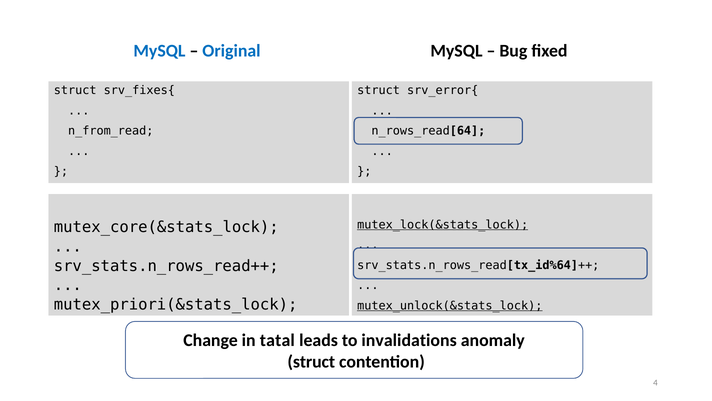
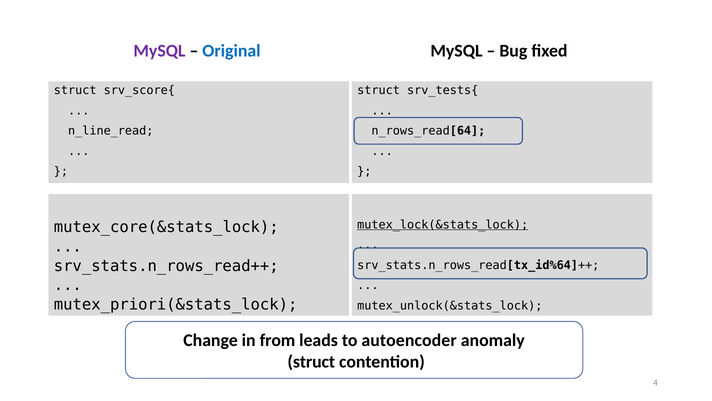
MySQL colour: blue -> purple (159, 51)
srv_fixes{: srv_fixes{ -> srv_score{ (139, 90)
srv_error{: srv_error{ -> srv_tests{ (443, 90)
n_from_read: n_from_read -> n_line_read (111, 131)
mutex_unlock(&stats_lock underline: present -> none (450, 305)
tatal: tatal -> from (277, 340)
invalidations: invalidations -> autoencoder (409, 340)
